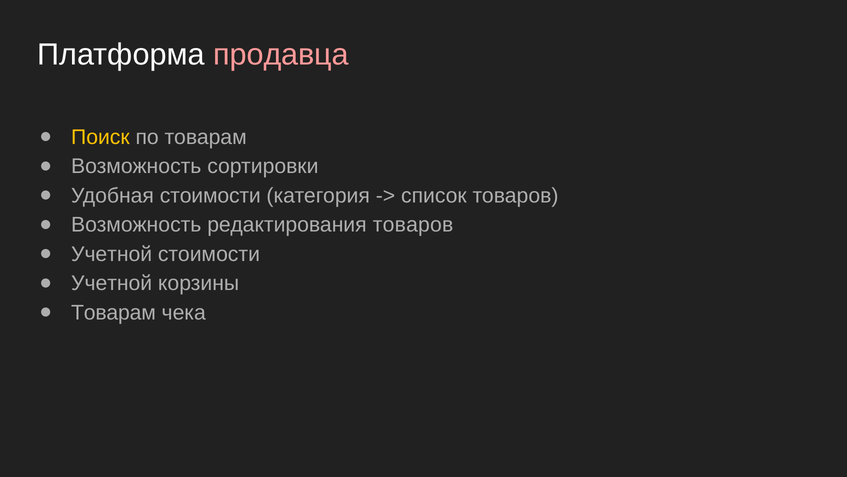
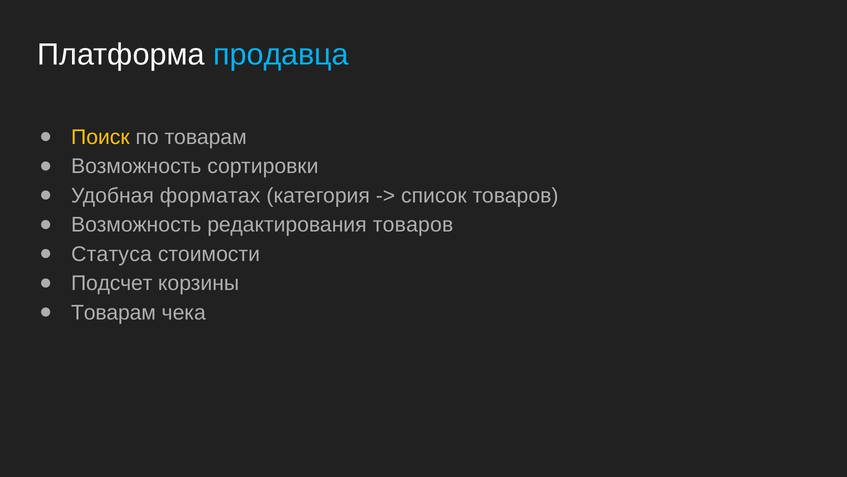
продавца colour: pink -> light blue (281, 55)
Удобная стоимости: стоимости -> форматах (210, 195)
Учетной: Учетной -> Статуса (111, 254)
Учетной: Учетной -> Подсчет (112, 283)
